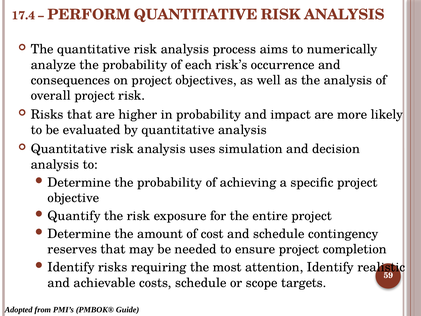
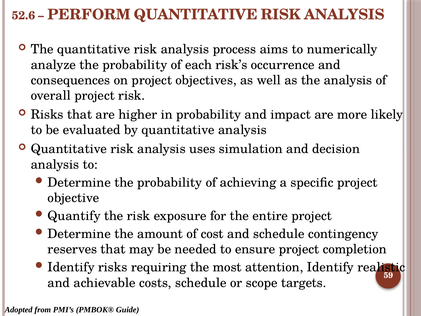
17.4: 17.4 -> 52.6 (24, 16)
